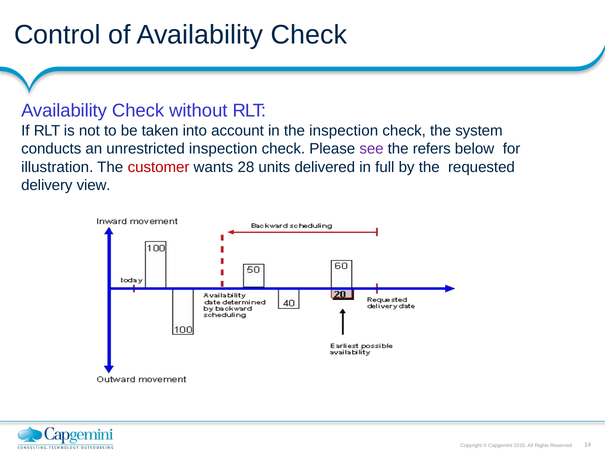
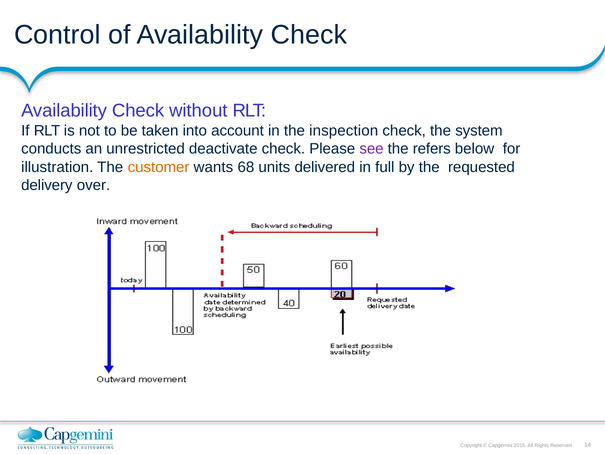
unrestricted inspection: inspection -> deactivate (223, 149)
customer colour: red -> orange (159, 167)
28: 28 -> 68 (246, 167)
view: view -> over (94, 185)
